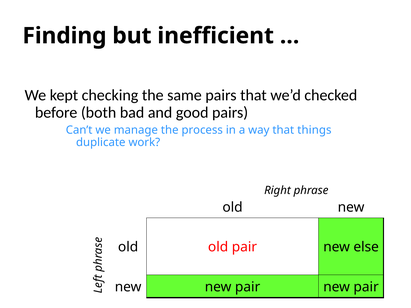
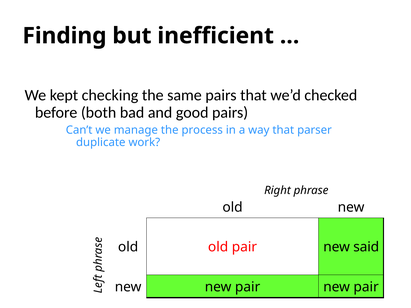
things: things -> parser (314, 130)
else: else -> said (366, 247)
